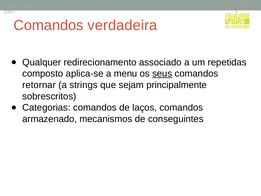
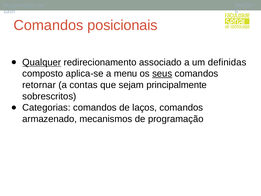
verdadeira: verdadeira -> posicionais (123, 25)
Qualquer underline: none -> present (42, 62)
repetidas: repetidas -> definidas (227, 62)
strings: strings -> contas (84, 85)
de conseguintes: conseguintes -> programação (176, 119)
